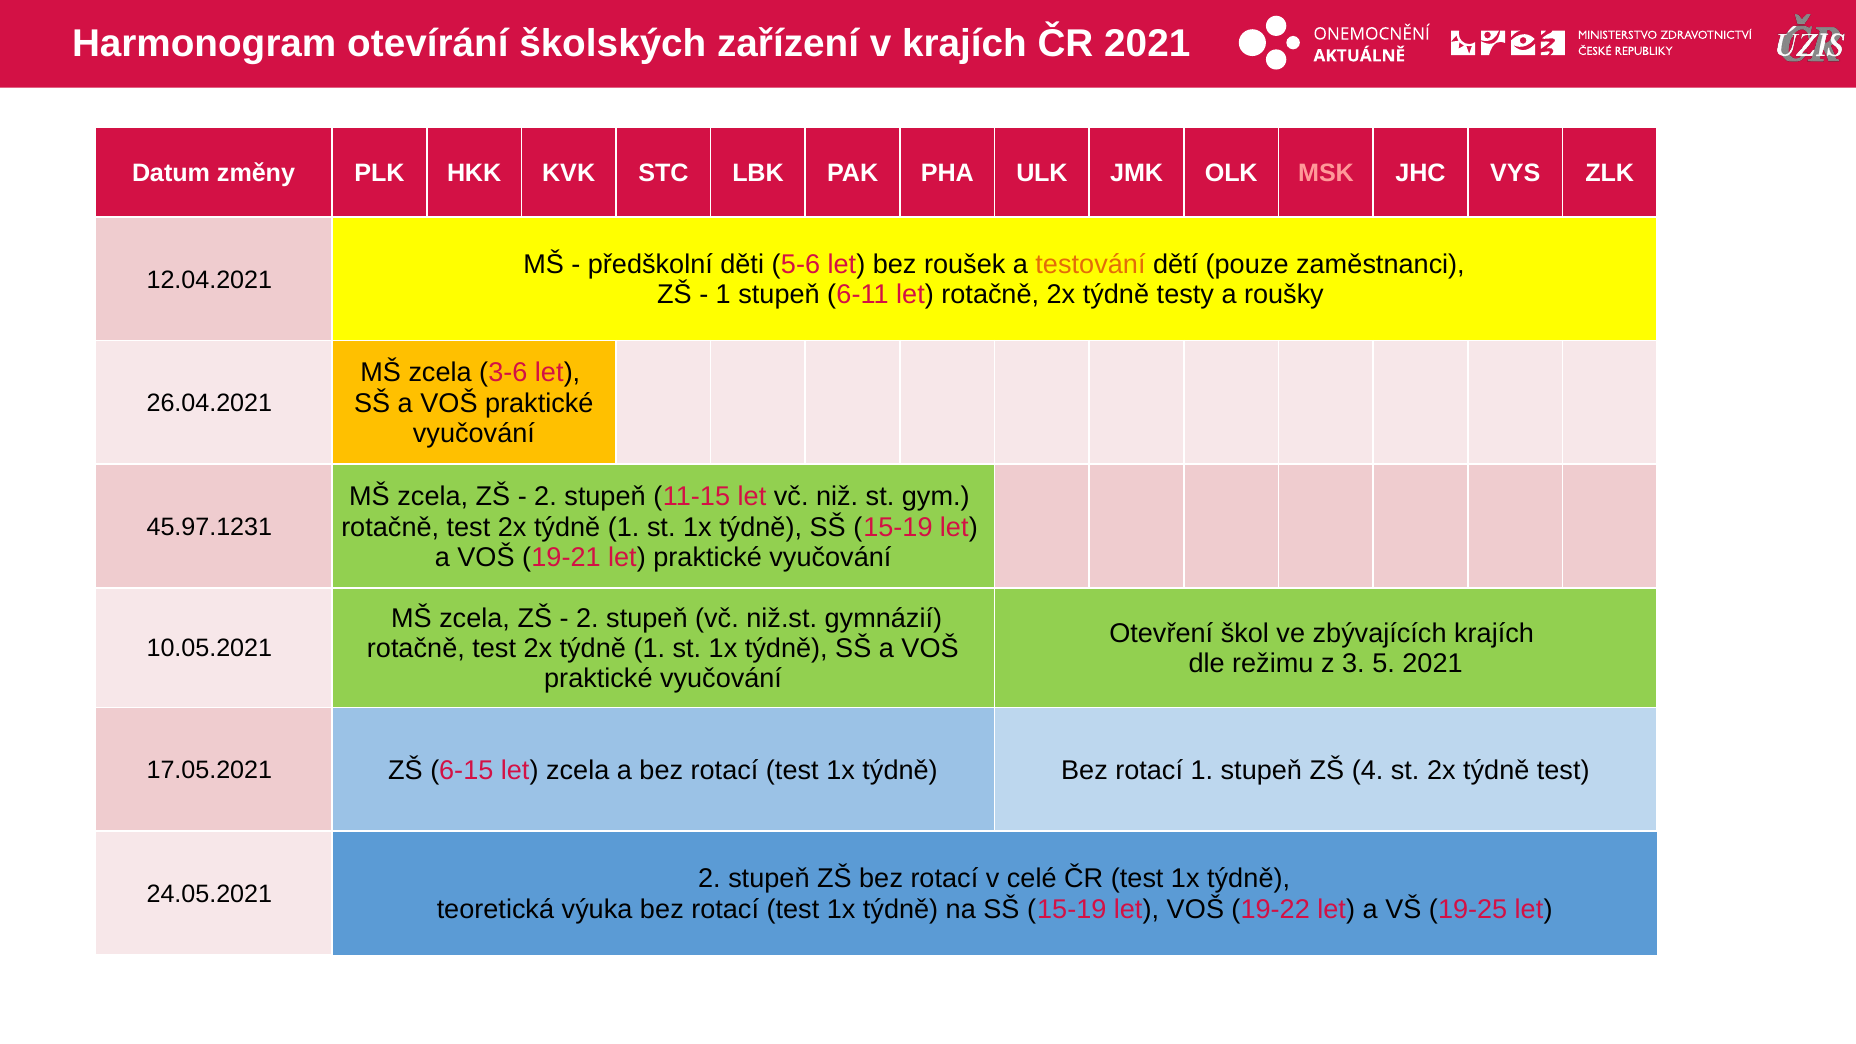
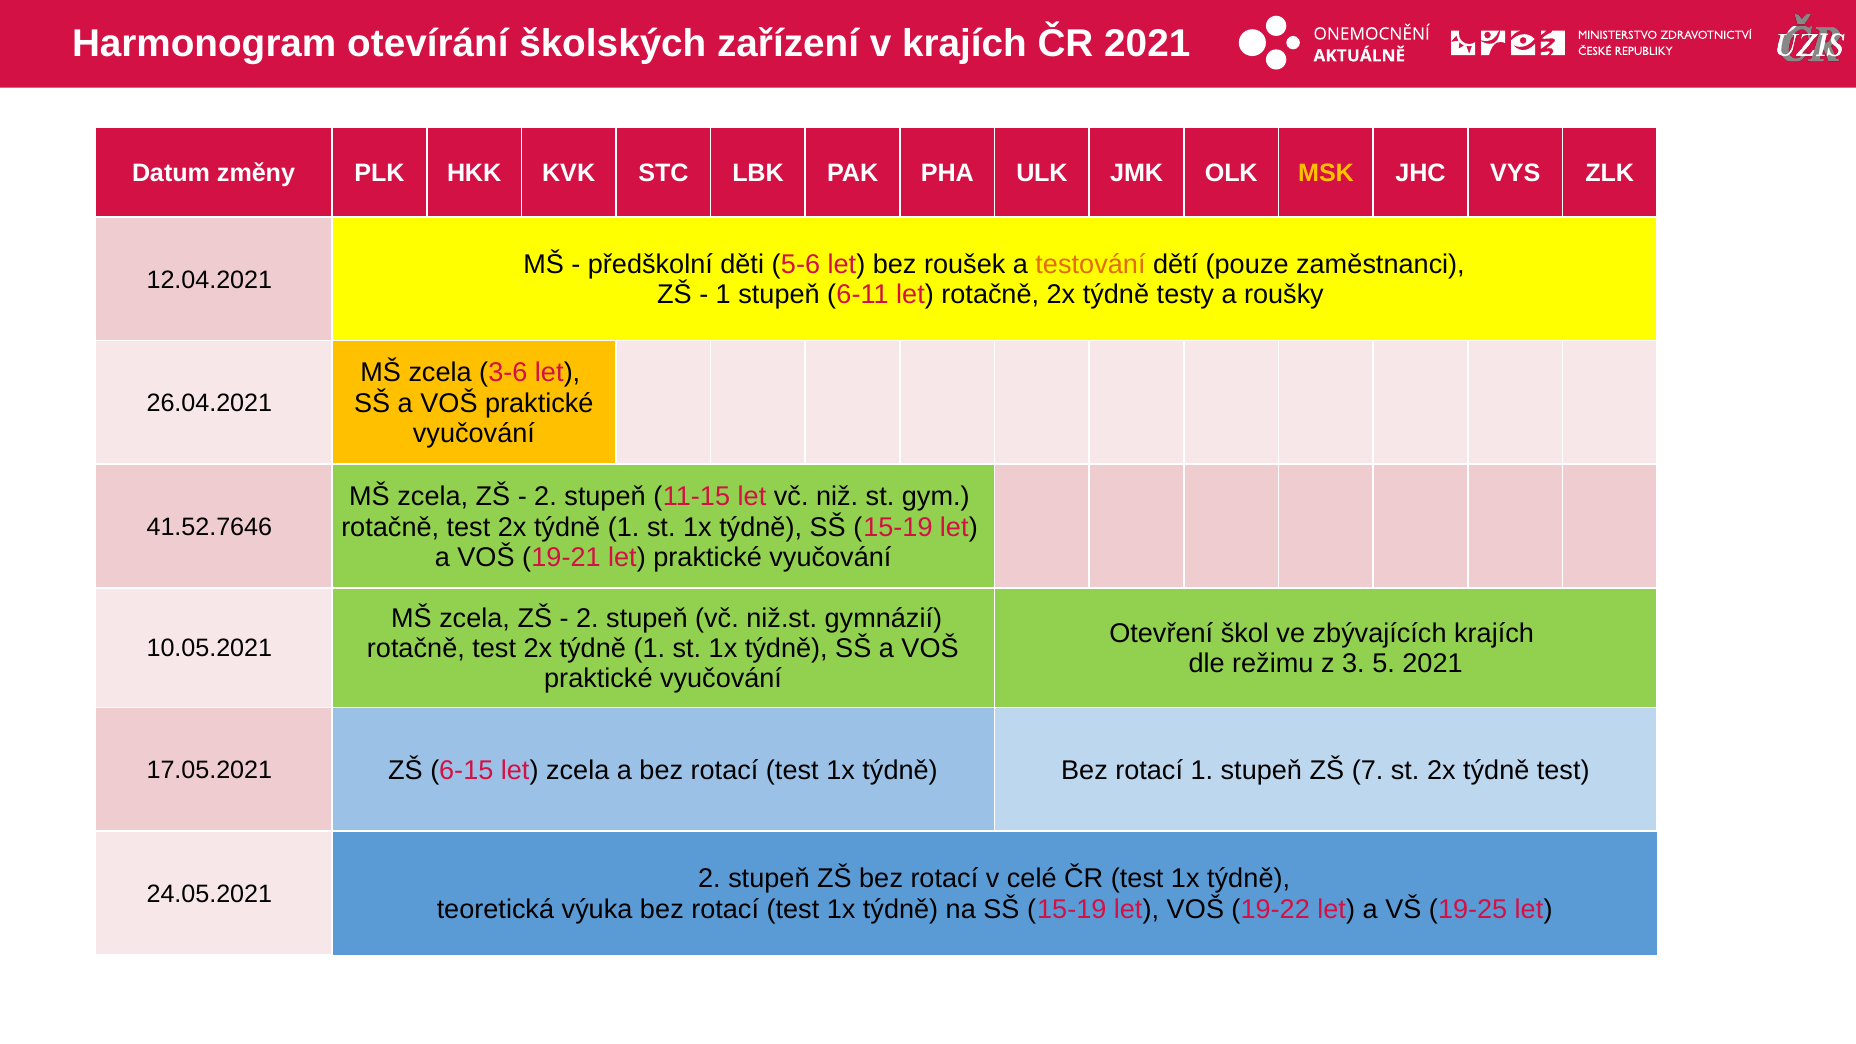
MSK colour: pink -> yellow (1326, 173)
45.97.1231: 45.97.1231 -> 41.52.7646 (209, 527)
4: 4 -> 7 (1368, 770)
